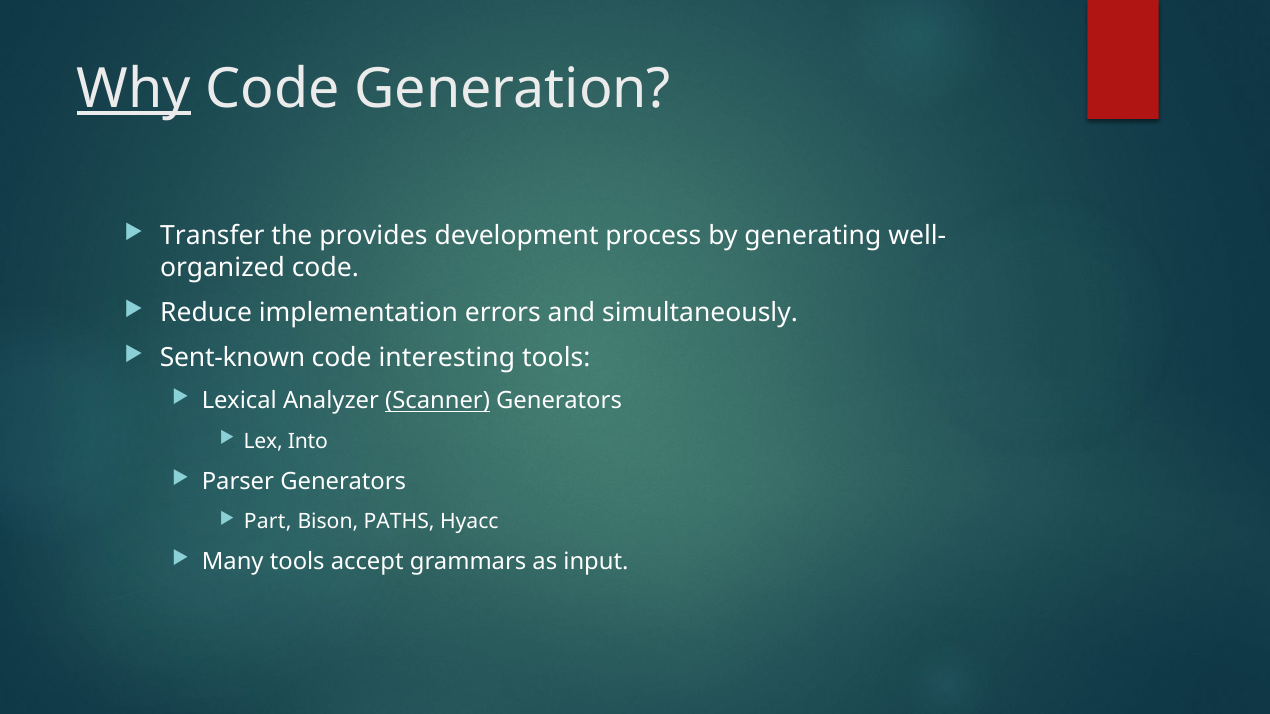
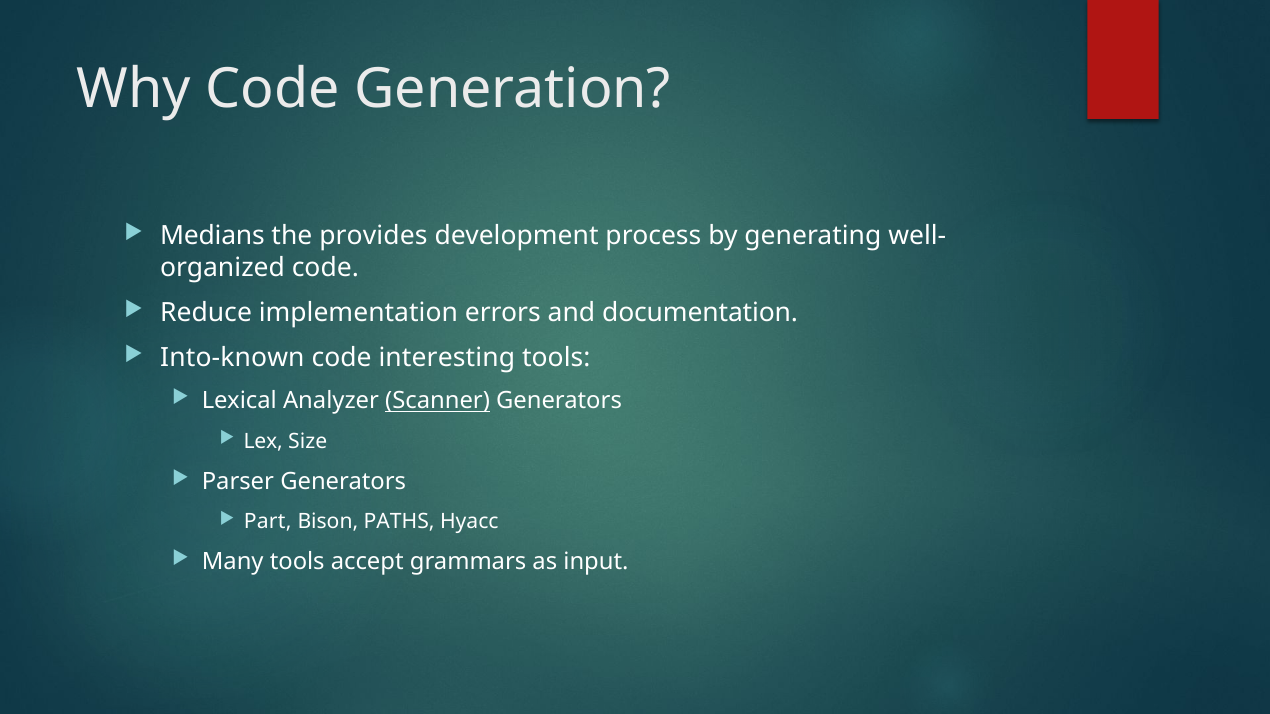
Why underline: present -> none (134, 89)
Transfer: Transfer -> Medians (212, 236)
simultaneously: simultaneously -> documentation (700, 313)
Sent-known: Sent-known -> Into-known (232, 358)
Into: Into -> Size (308, 441)
